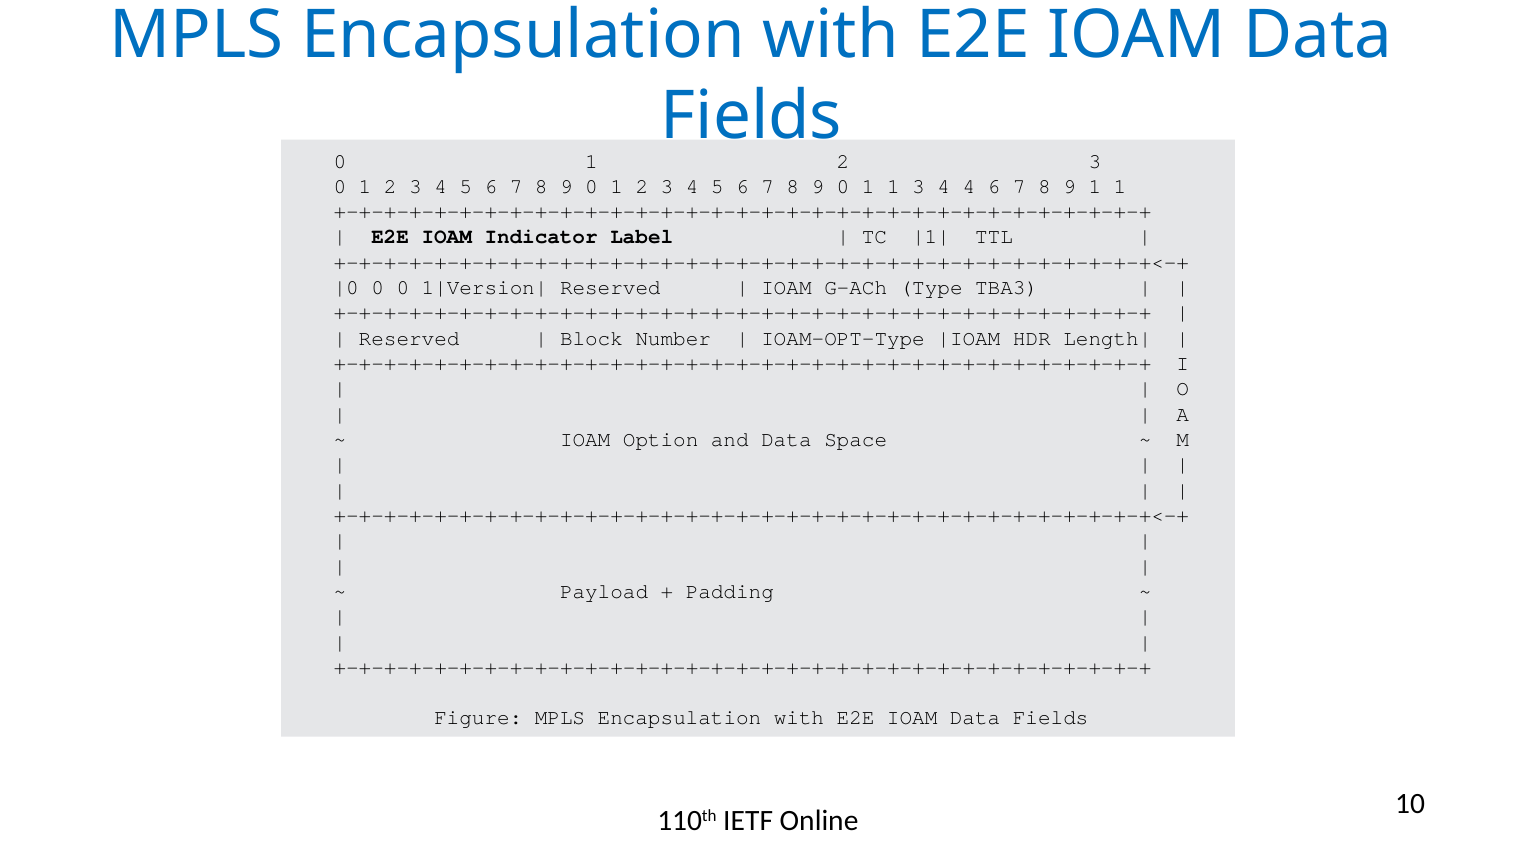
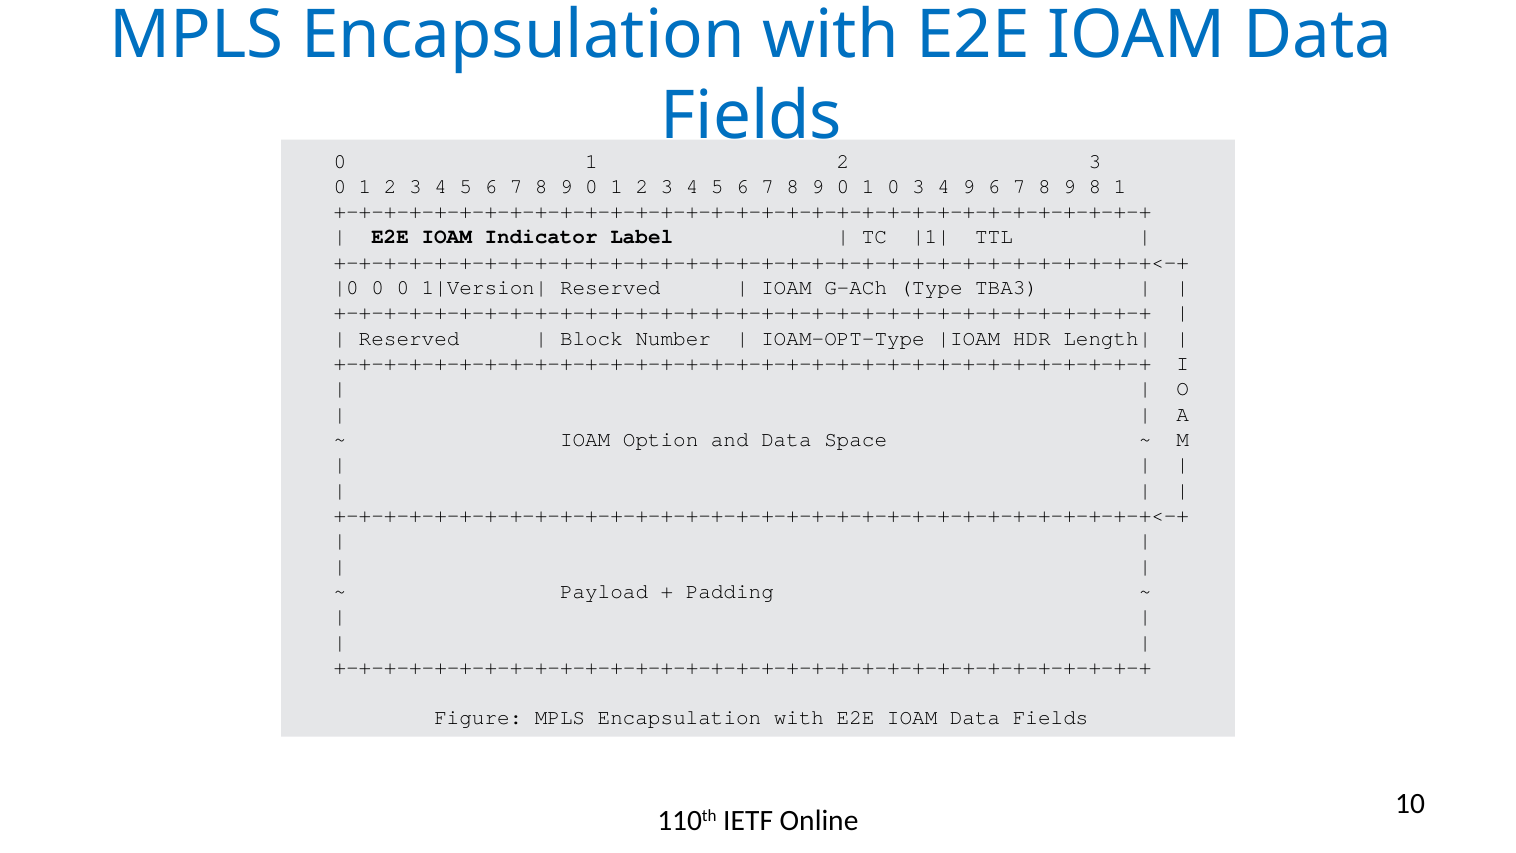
0 1 1: 1 -> 0 (893, 186)
4 4: 4 -> 9 (969, 186)
9 1: 1 -> 8 (1095, 186)
